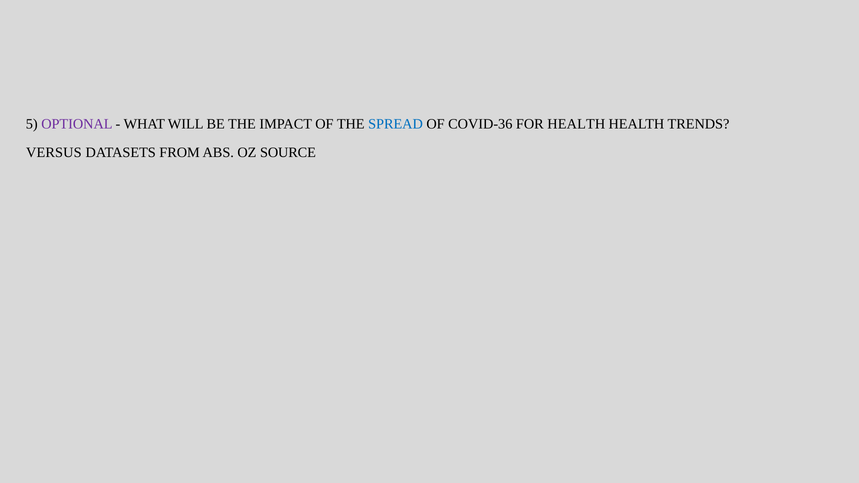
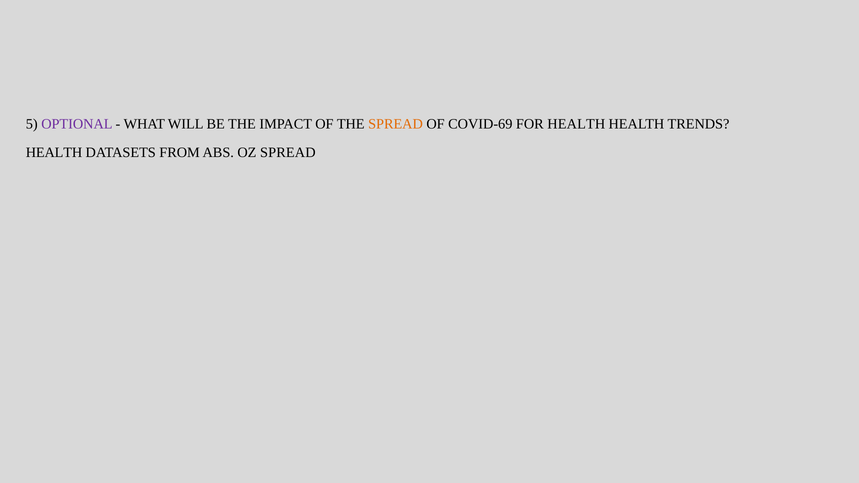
SPREAD colour: blue -> orange (396, 124)
COVID-36: COVID-36 -> COVID-69 (480, 124)
VERSUS: VERSUS -> HEALTH (54, 153)
OZ SOURCE: SOURCE -> SPREAD (288, 153)
